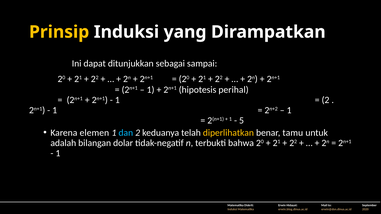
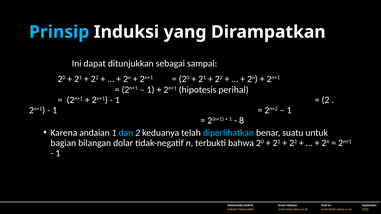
Prinsip colour: yellow -> light blue (59, 32)
5: 5 -> 8 (242, 121)
elemen: elemen -> andaian (94, 133)
diperlihatkan colour: yellow -> light blue (228, 133)
tamu: tamu -> suatu (293, 133)
adalah: adalah -> bagian (63, 143)
